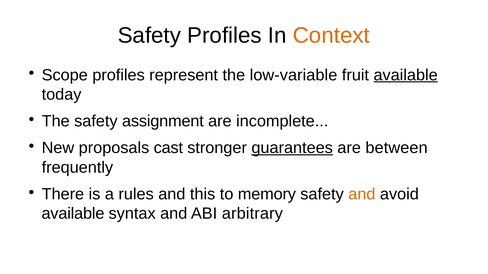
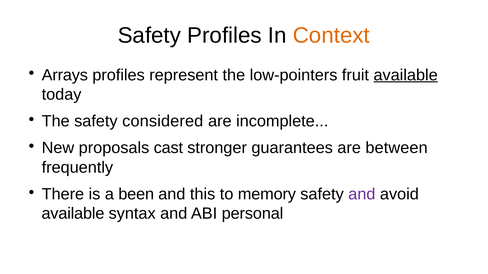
Scope: Scope -> Arrays (65, 75)
low-variable: low-variable -> low-pointers (294, 75)
assignment: assignment -> considered (163, 121)
guarantees underline: present -> none (292, 148)
rules: rules -> been (136, 194)
and colour: orange -> purple (362, 194)
arbitrary: arbitrary -> personal (253, 214)
